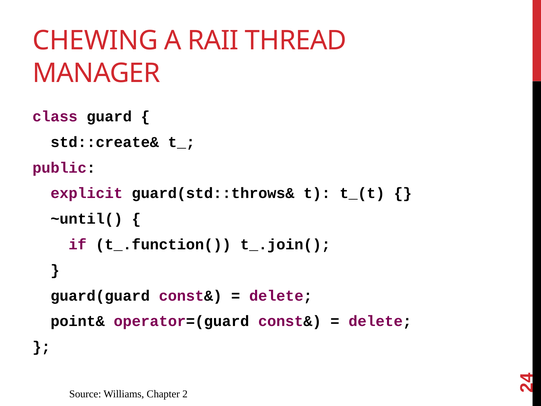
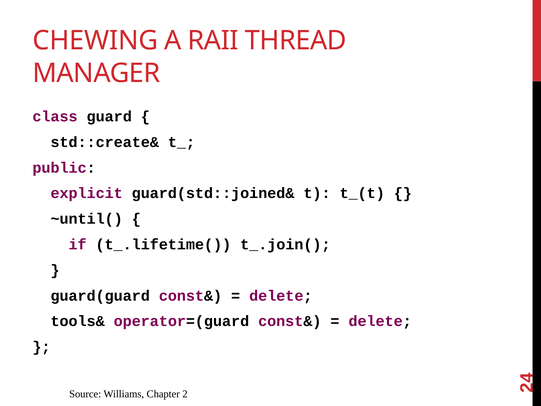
guard(std::throws&: guard(std::throws& -> guard(std::joined& (213, 193)
t_.function(: t_.function( -> t_.lifetime( (163, 244)
point&: point& -> tools& (78, 321)
